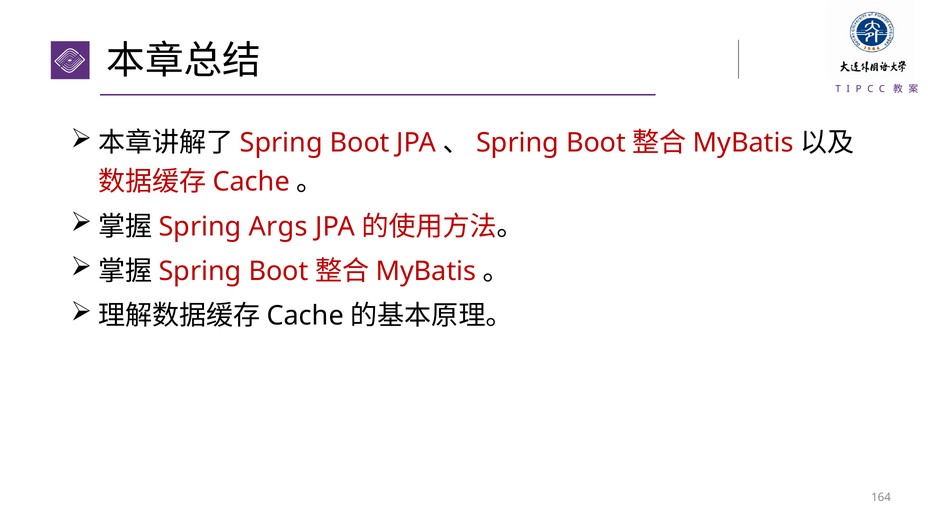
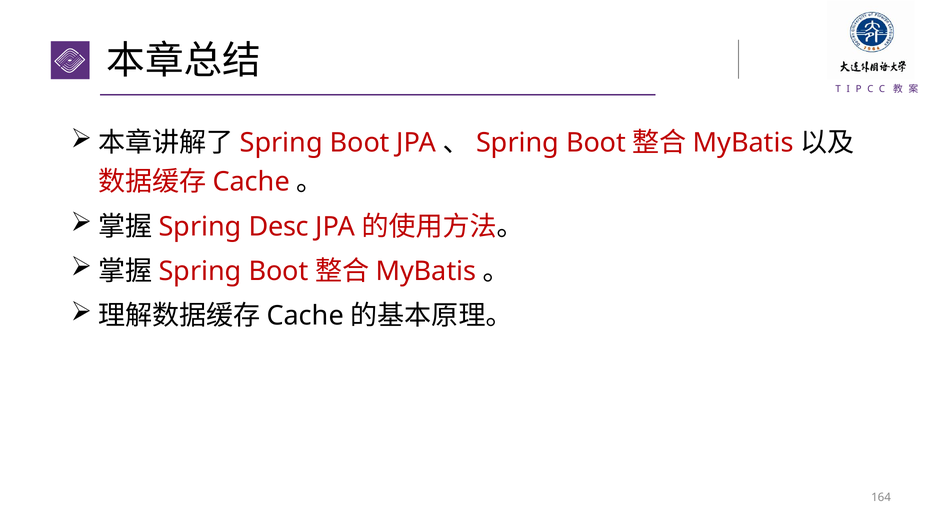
Args: Args -> Desc (279, 227)
